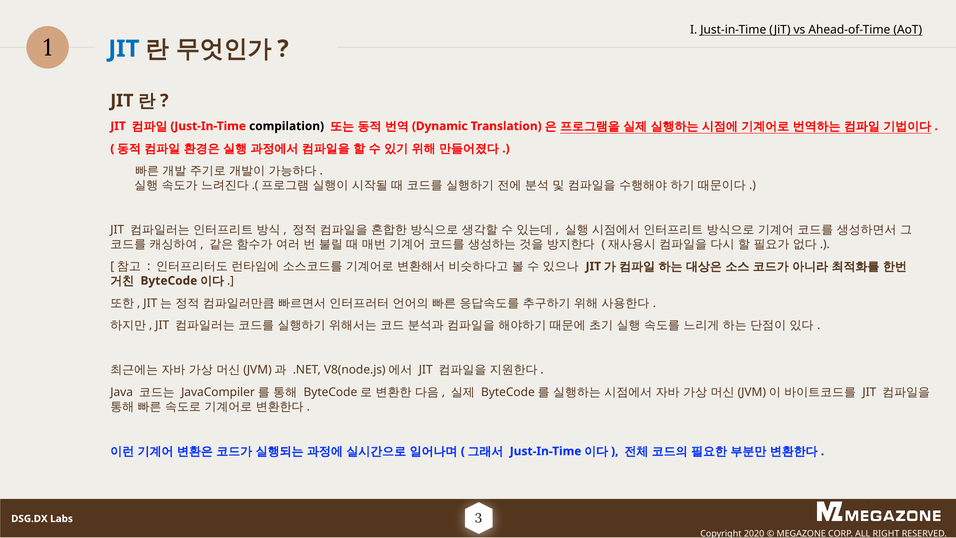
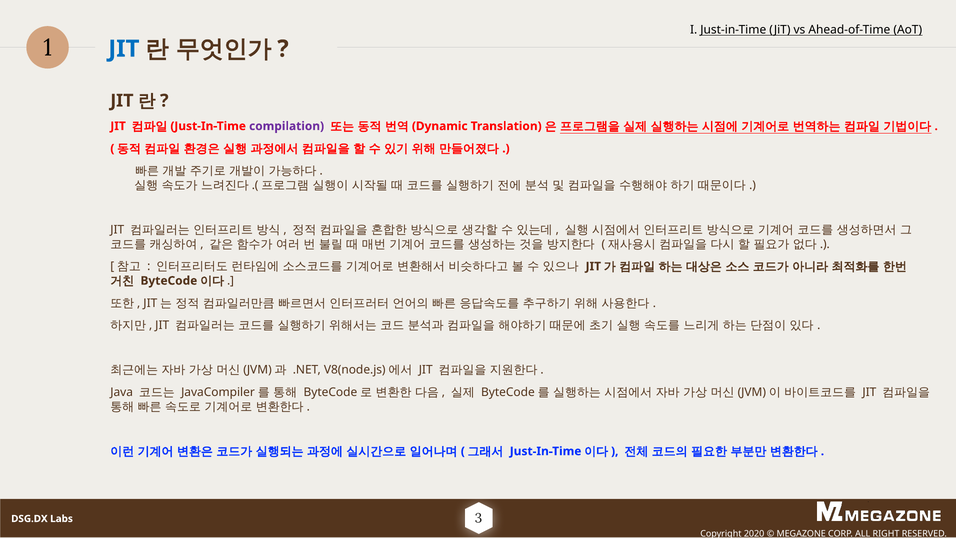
compilation colour: black -> purple (287, 126)
